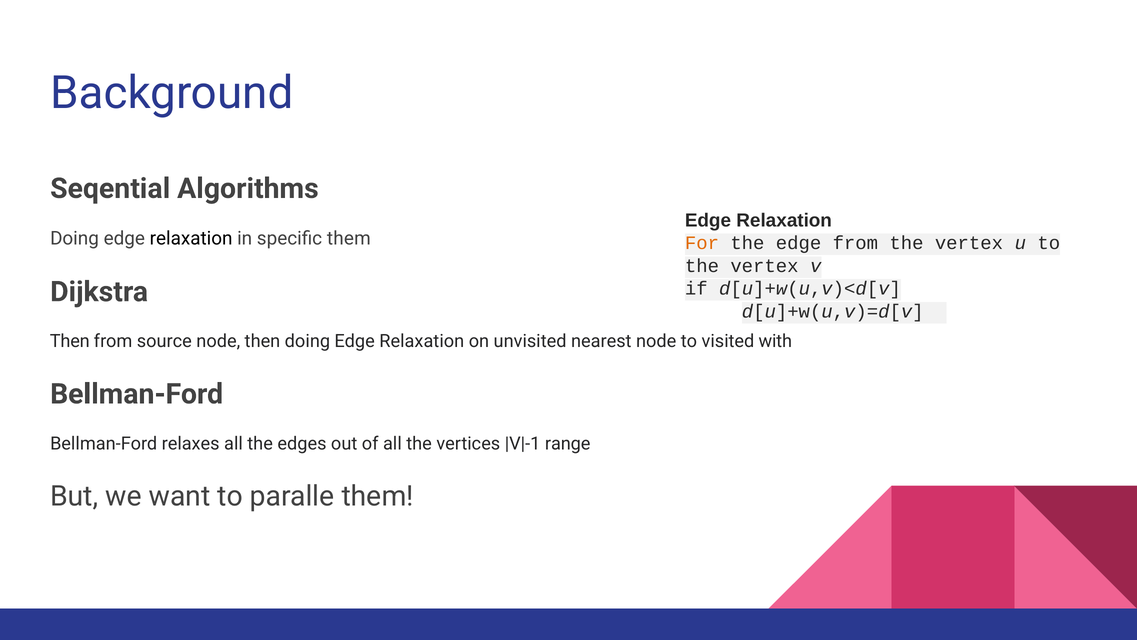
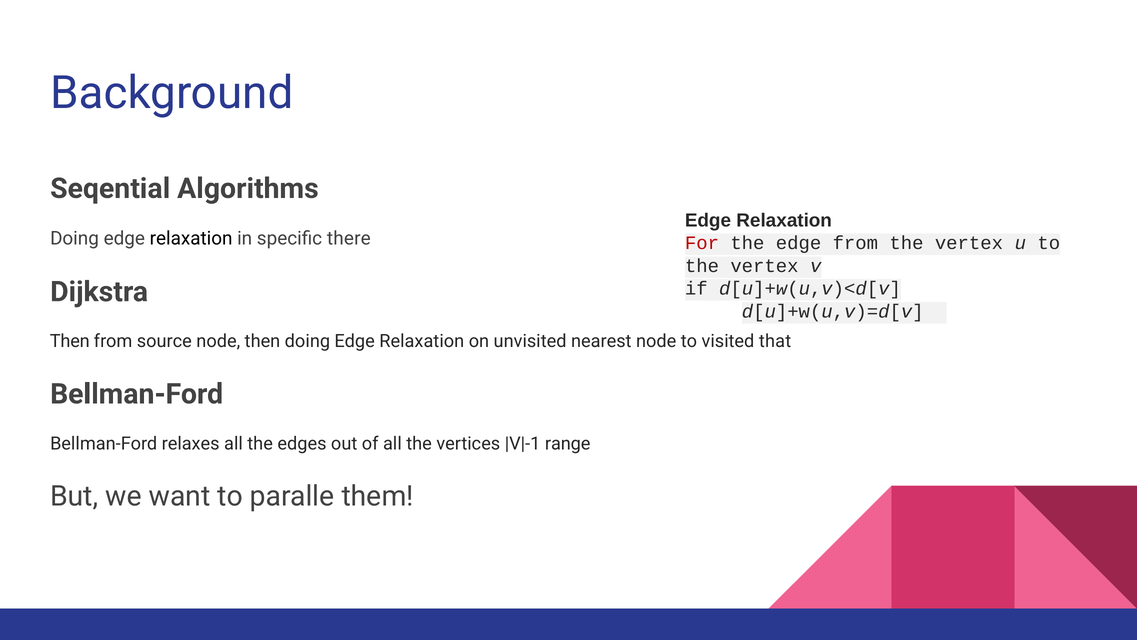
specific them: them -> there (349, 239)
For colour: orange -> red (702, 243)
with: with -> that (775, 341)
